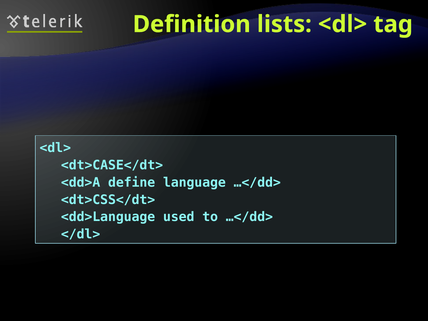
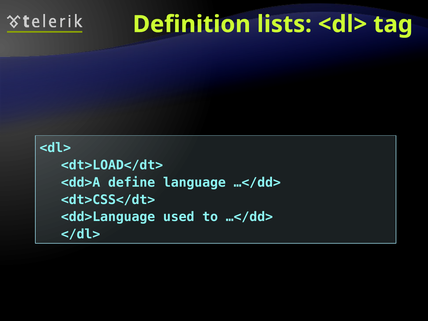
<dt>CASE</dt>: <dt>CASE</dt> -> <dt>LOAD</dt> (112, 165)
